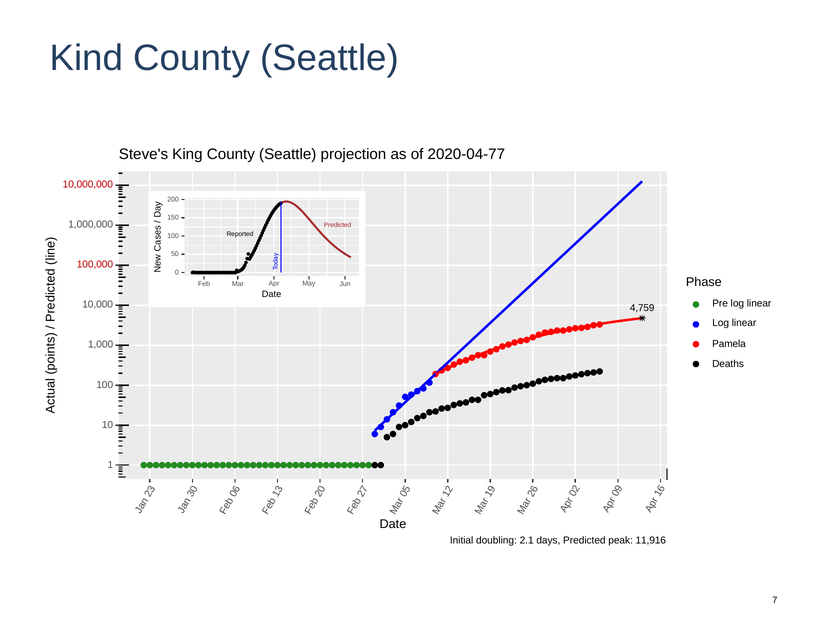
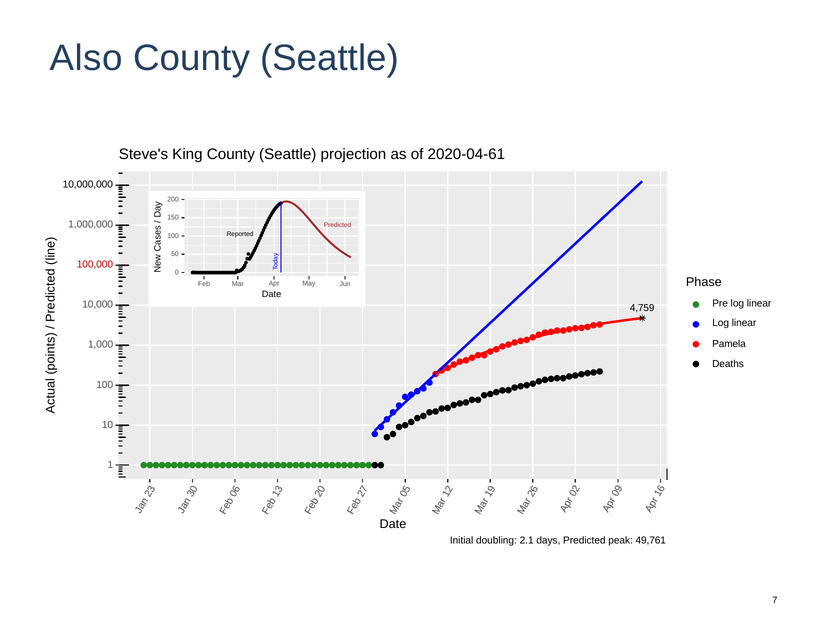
Kind: Kind -> Also (86, 58)
2020-04-77: 2020-04-77 -> 2020-04-61 (466, 154)
10,000,000 colour: red -> black (88, 184)
11,916: 11,916 -> 49,761 (651, 540)
